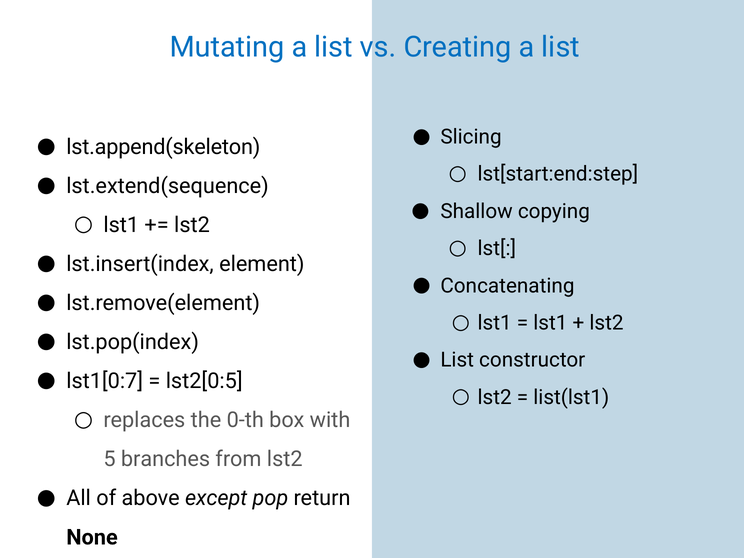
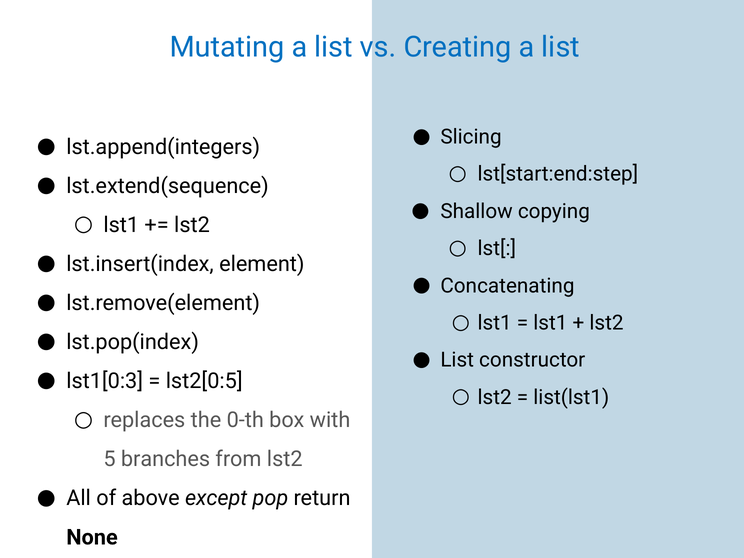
lst.append(skeleton: lst.append(skeleton -> lst.append(integers (163, 147)
lst1[0:7: lst1[0:7 -> lst1[0:3 (105, 381)
